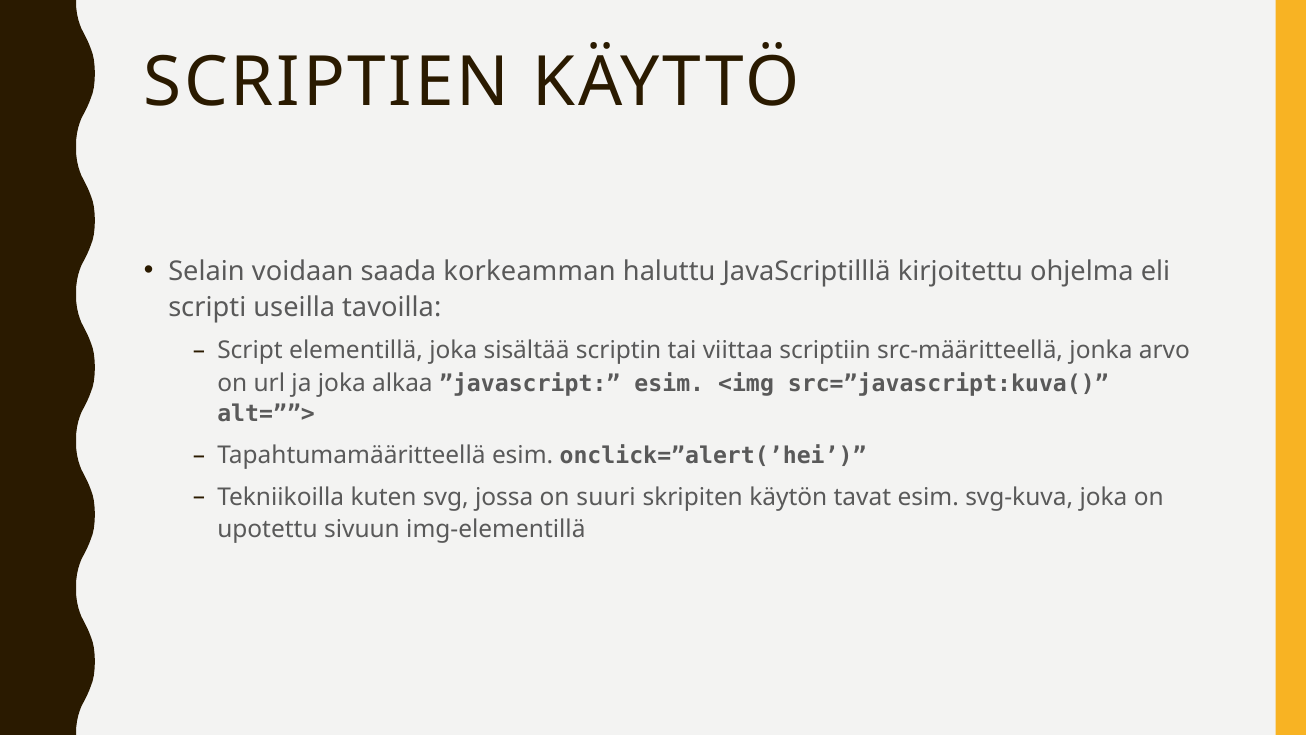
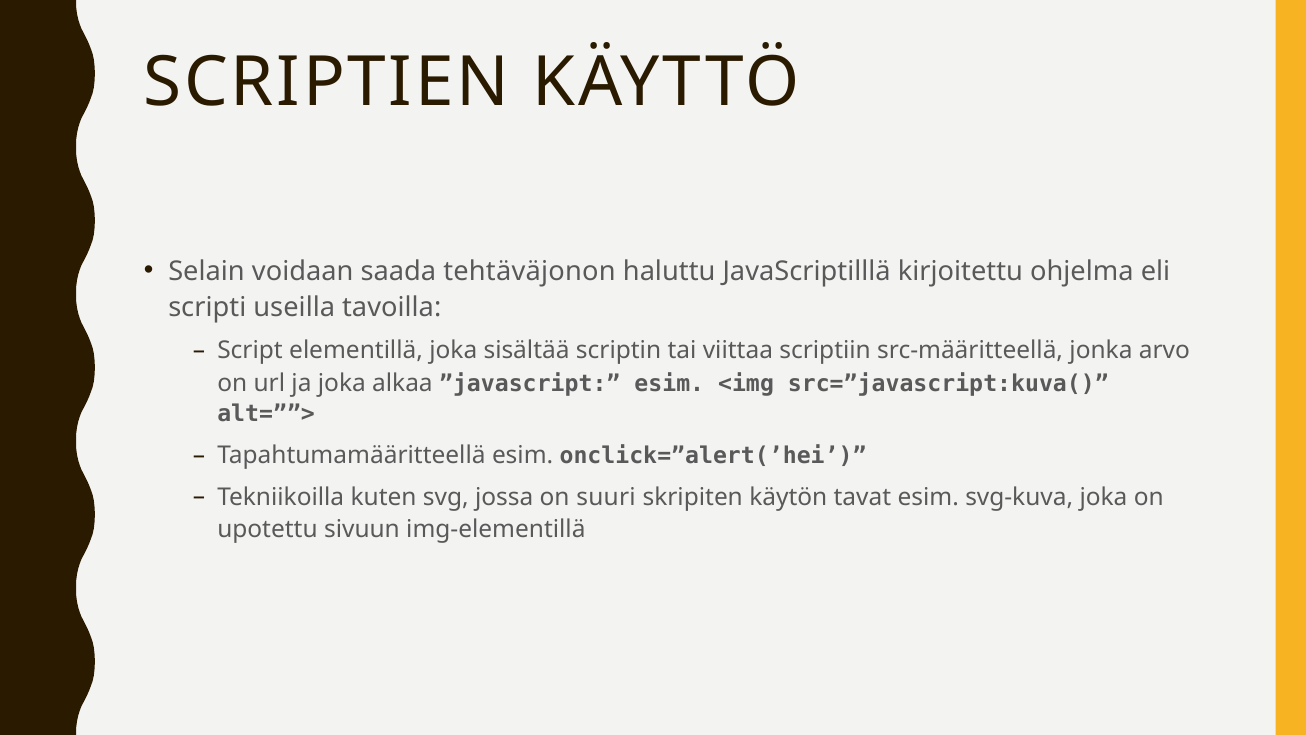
korkeamman: korkeamman -> tehtäväjonon (529, 271)
